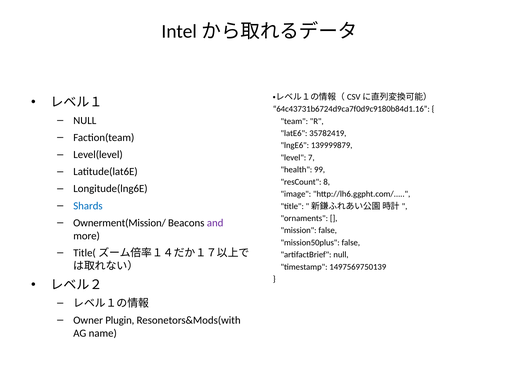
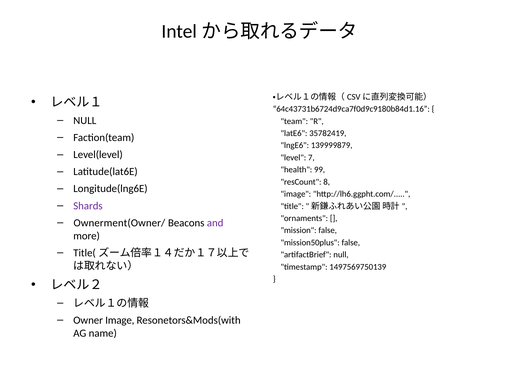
Shards colour: blue -> purple (88, 205)
Ownerment(Mission/: Ownerment(Mission/ -> Ownerment(Owner/ (119, 222)
Owner Plugin: Plugin -> Image (120, 320)
